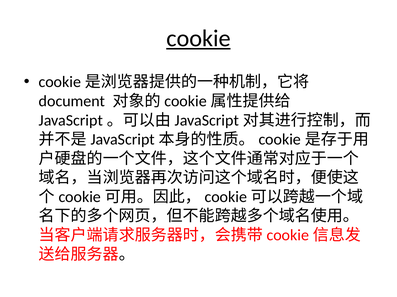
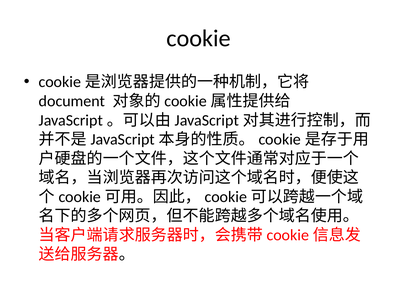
cookie underline: present -> none (198, 38)
